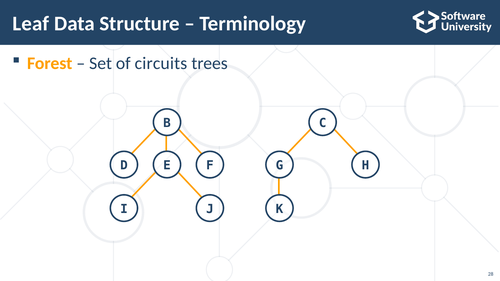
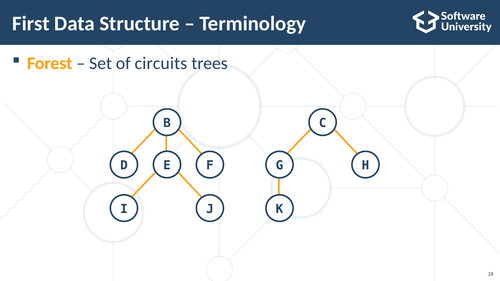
Leaf: Leaf -> First (31, 24)
